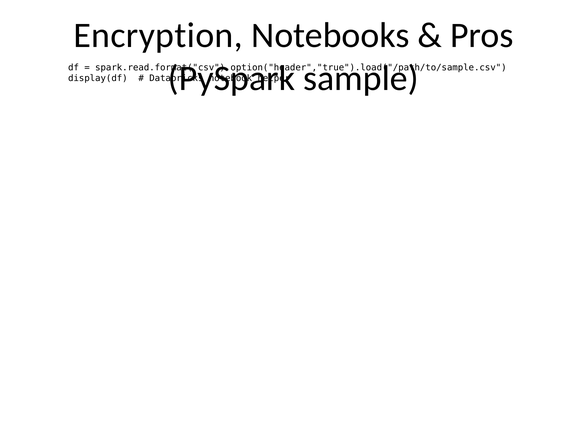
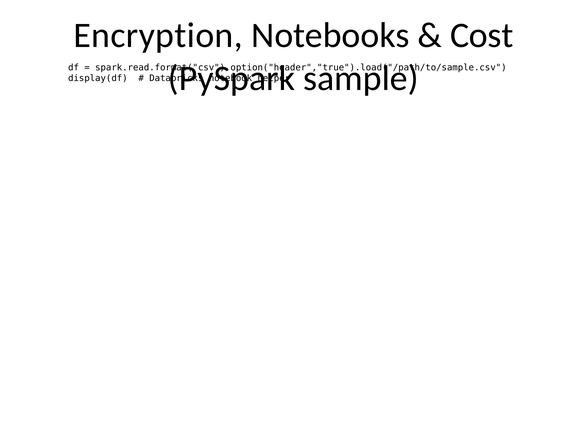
Pros: Pros -> Cost (482, 35)
